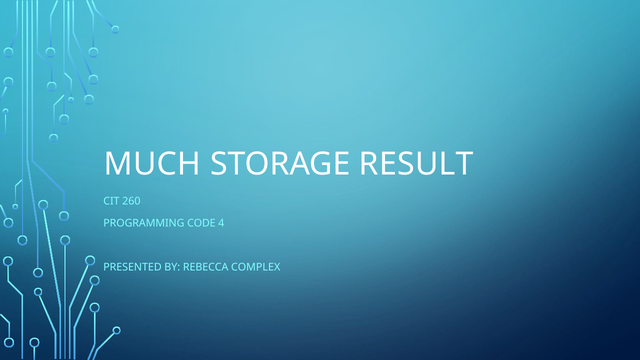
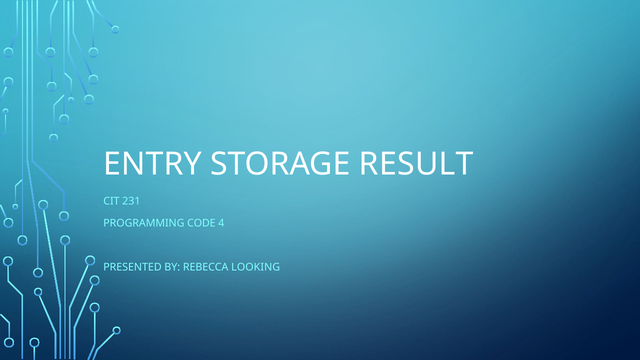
MUCH: MUCH -> ENTRY (152, 164)
260: 260 -> 231 (131, 201)
COMPLEX: COMPLEX -> LOOKING (256, 267)
